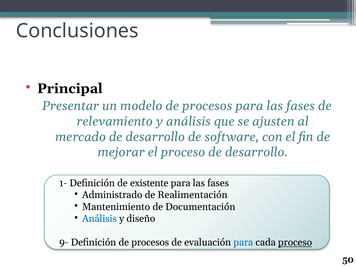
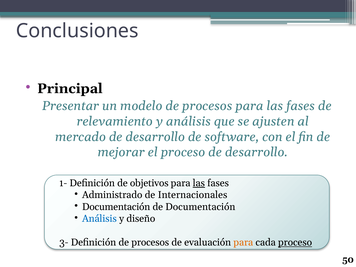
existente: existente -> objetivos (149, 183)
las underline: none -> present (199, 183)
Realimentación: Realimentación -> Internacionales (193, 195)
Mantenimiento: Mantenimiento -> Documentación (116, 207)
9-: 9- -> 3- (64, 242)
para colour: blue -> orange (243, 242)
